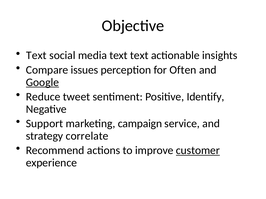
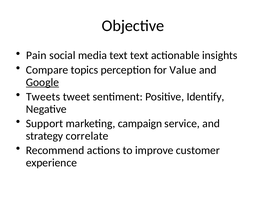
Text: Text -> Pain (36, 56)
issues: issues -> topics (84, 70)
Often: Often -> Value (183, 70)
Reduce: Reduce -> Tweets (43, 97)
customer underline: present -> none (198, 151)
